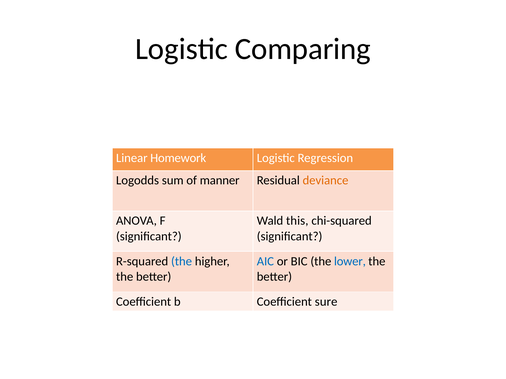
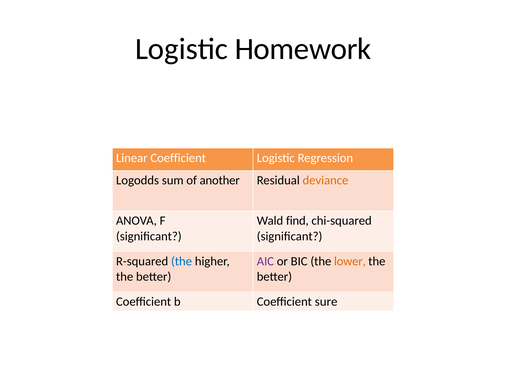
Comparing: Comparing -> Homework (303, 49)
Linear Homework: Homework -> Coefficient (178, 158)
manner: manner -> another (220, 181)
this: this -> find (297, 221)
AIC colour: blue -> purple (265, 262)
lower colour: blue -> orange (350, 262)
